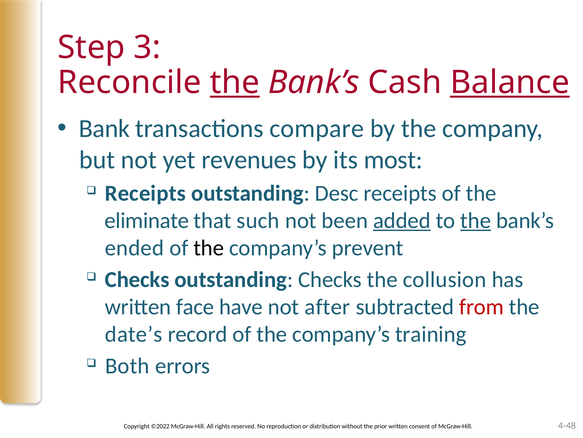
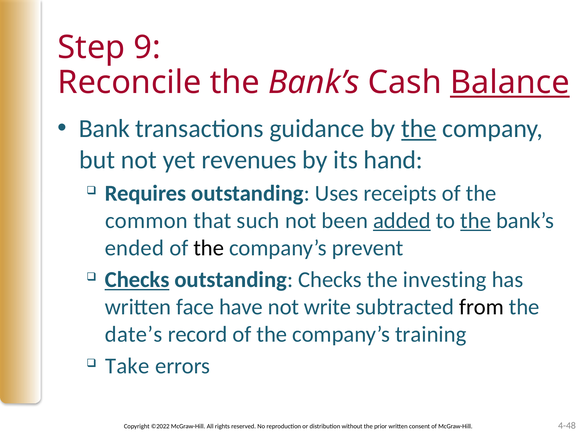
3: 3 -> 9 (147, 47)
the underline: present -> none (235, 82)
compare: compare -> guidance (317, 128)
the underline: none -> present (419, 128)
most: most -> hand (393, 160)
Receipts: Receipts -> Requires (145, 193)
Desc: Desc -> Uses (337, 193)
eliminate: eliminate -> common (146, 220)
Checks underline: none -> present (137, 279)
collusion: collusion -> investing (445, 279)
after: after -> write (328, 307)
from colour: red -> black (482, 307)
Both: Both -> Take (127, 365)
